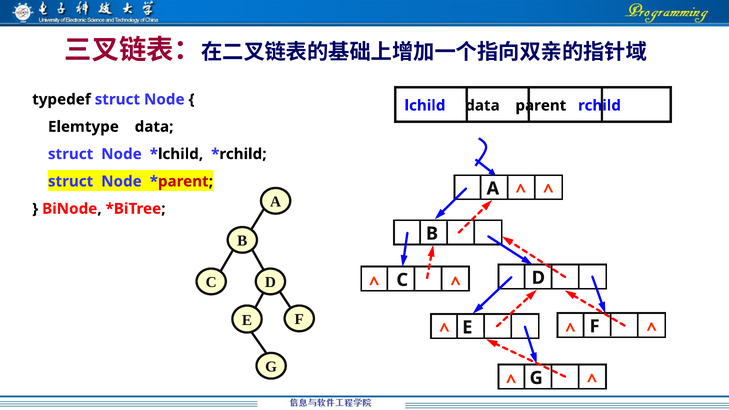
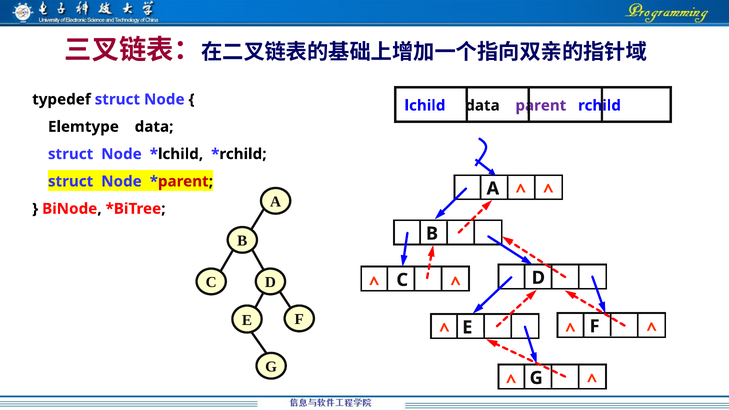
parent colour: black -> purple (541, 106)
